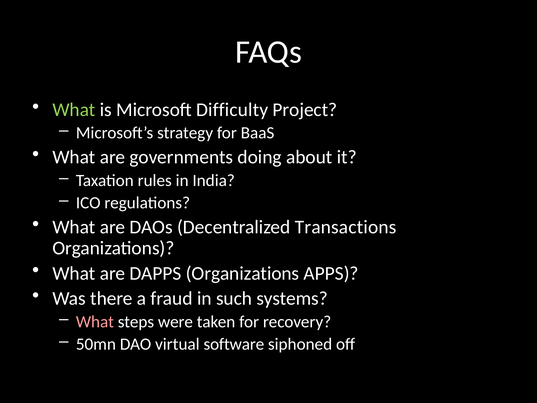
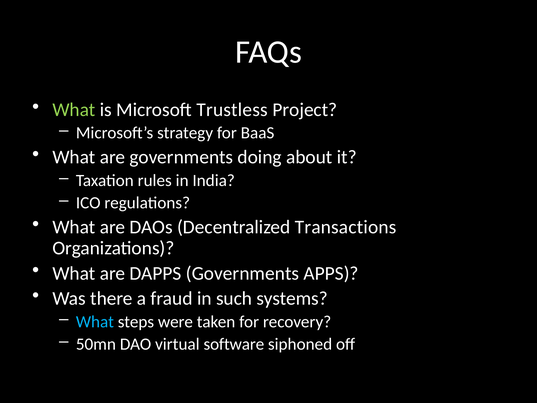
Difficulty: Difficulty -> Trustless (232, 110)
DAPPS Organizations: Organizations -> Governments (242, 273)
What colour: pink -> light blue (95, 322)
